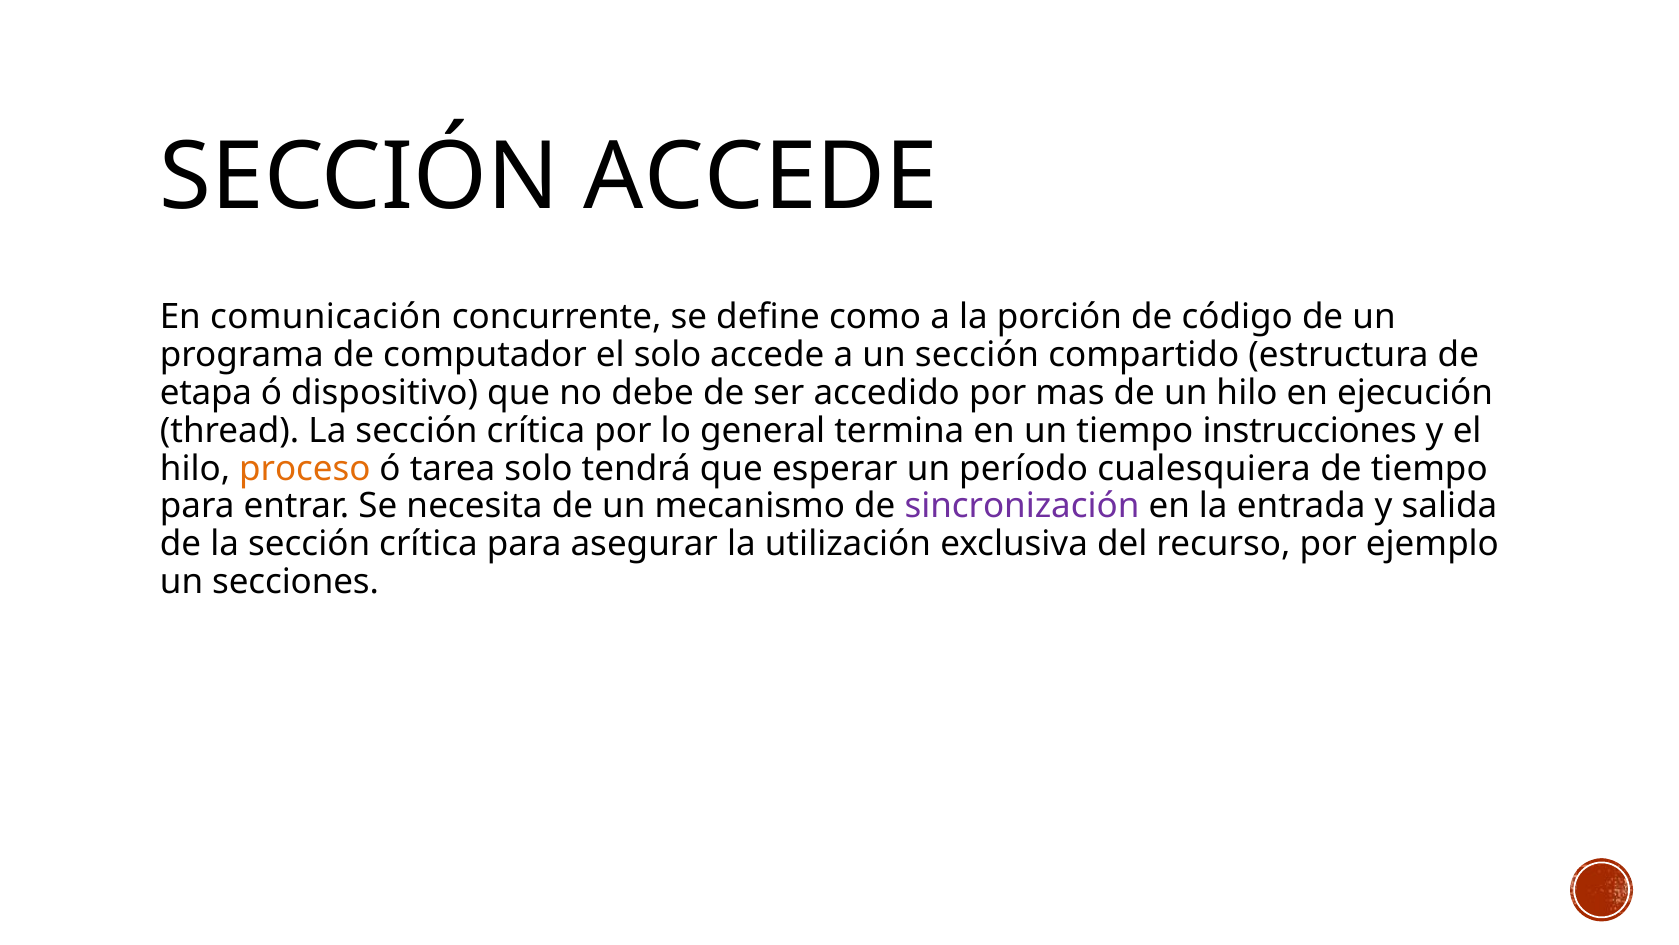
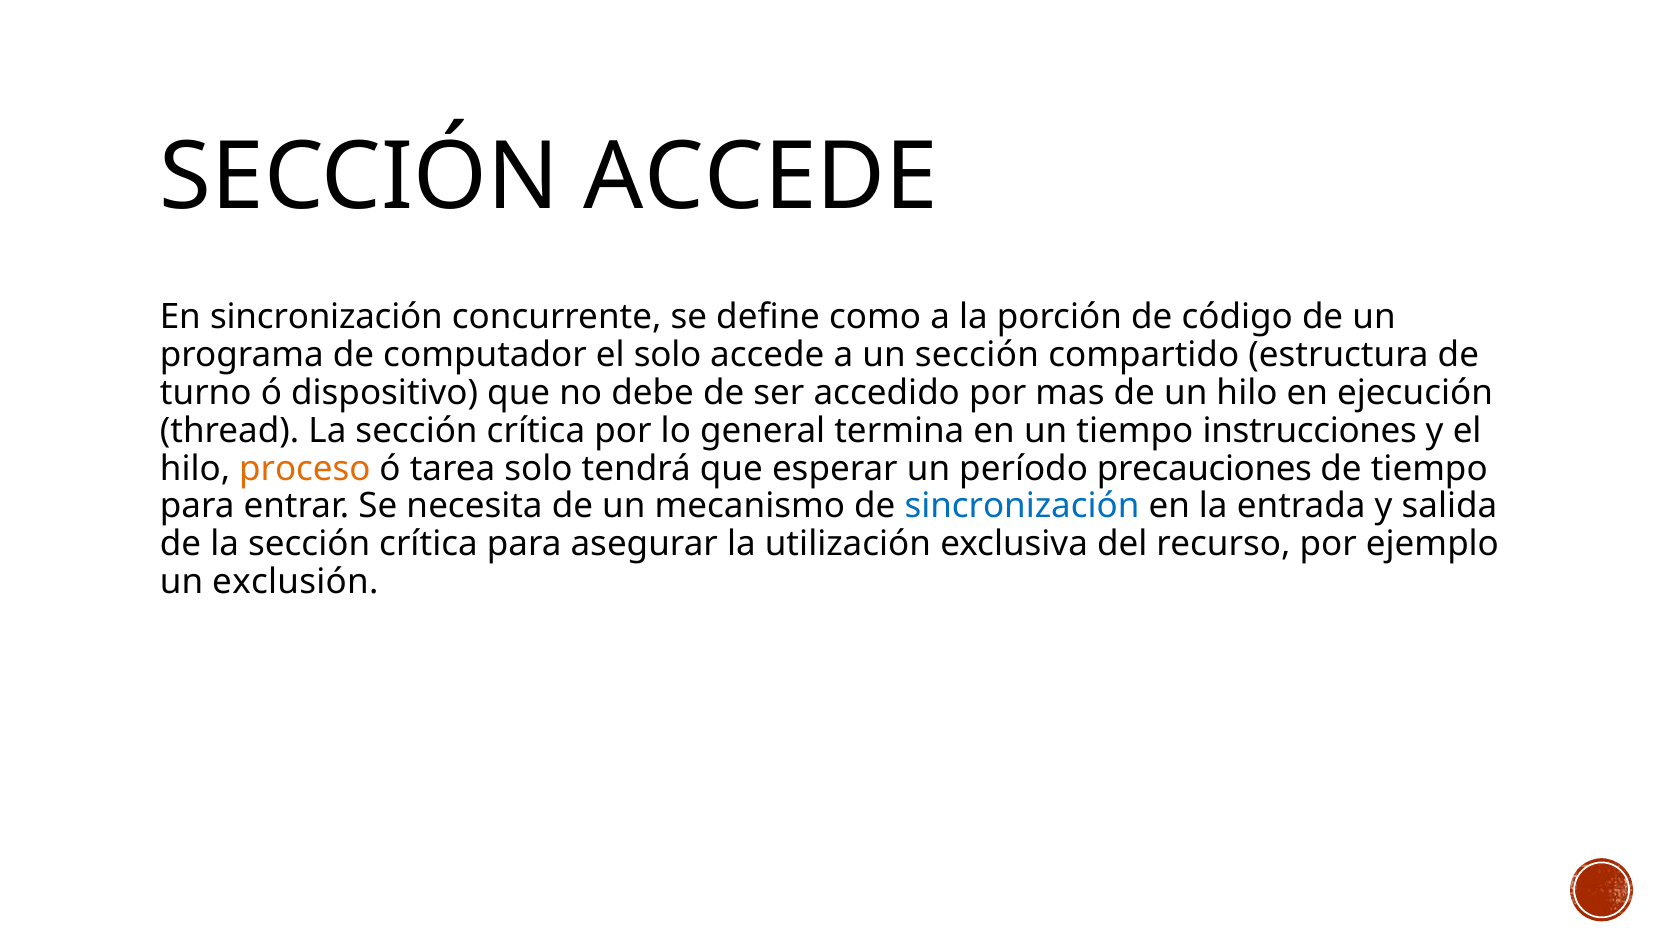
En comunicación: comunicación -> sincronización (326, 317)
etapa: etapa -> turno (206, 393)
cualesquiera: cualesquiera -> precauciones (1204, 468)
sincronización colour: purple -> blue (1022, 506)
secciones: secciones -> exclusión (295, 582)
